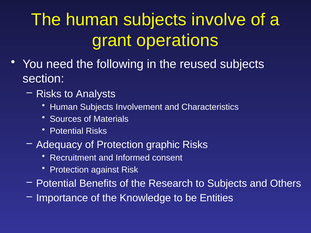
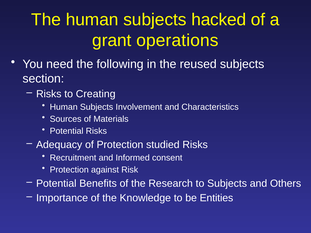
involve: involve -> hacked (219, 20)
Analysts: Analysts -> Creating (96, 94)
graphic: graphic -> studied (163, 145)
